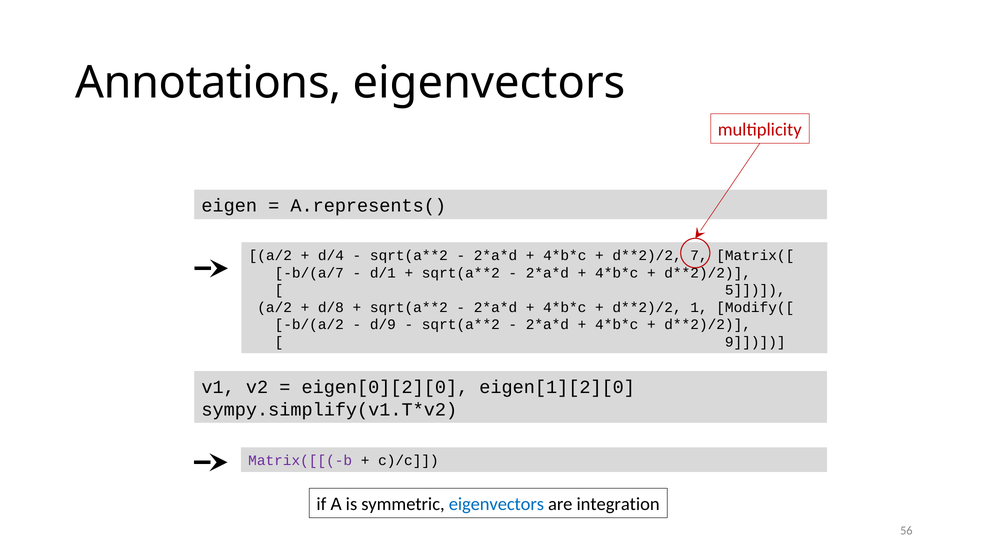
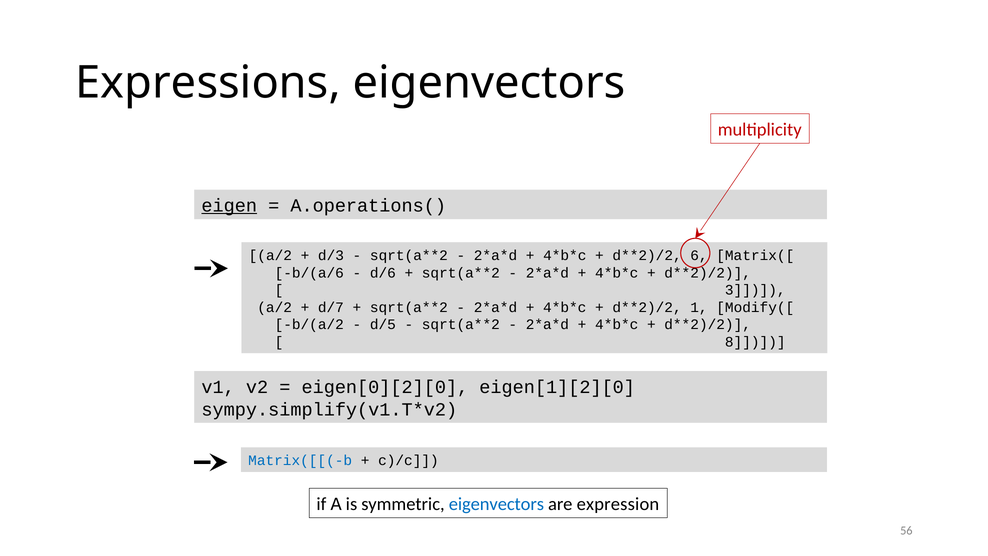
Annotations: Annotations -> Expressions (208, 83)
eigen underline: none -> present (229, 206)
A.represents(: A.represents( -> A.operations( (368, 206)
d/4: d/4 -> d/3 (331, 255)
7: 7 -> 6 (699, 255)
b/(a/7: b/(a/7 -> b/(a/6 (309, 273)
d/1: d/1 -> d/6 (383, 273)
5: 5 -> 3 (755, 290)
d/8: d/8 -> d/7 (331, 307)
d/9: d/9 -> d/5 (383, 325)
9: 9 -> 8 (755, 342)
Matrix([[(-b colour: purple -> blue (300, 460)
integration: integration -> expression (618, 504)
